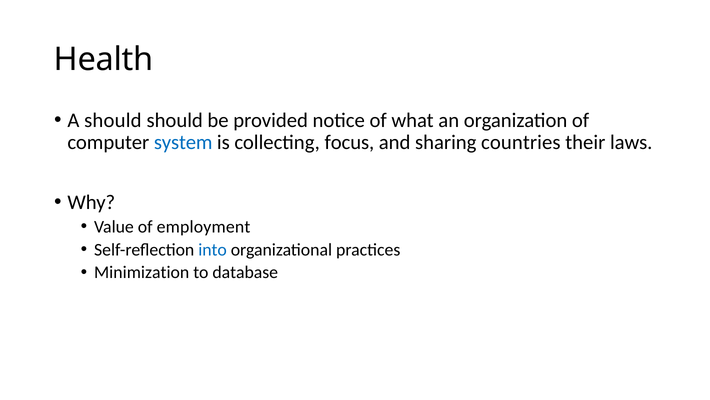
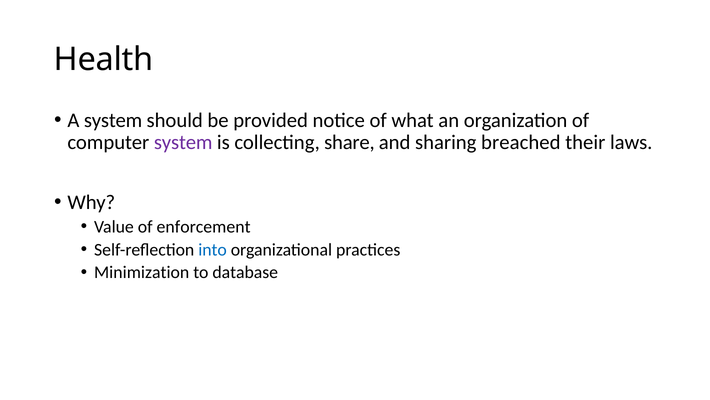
A should: should -> system (113, 120)
system colour: blue -> purple (183, 142)
focus: focus -> share (349, 142)
countries: countries -> breached (521, 142)
employment: employment -> enforcement (204, 226)
